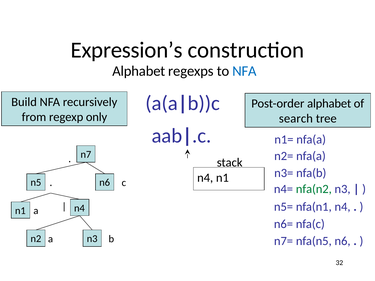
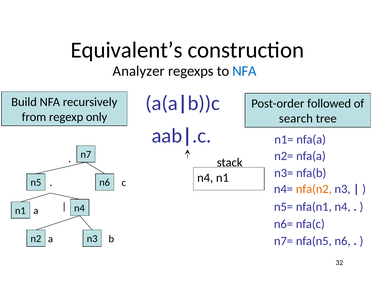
Expression’s: Expression’s -> Equivalent’s (127, 50)
Alphabet: Alphabet -> Analyzer (139, 71)
Post-order alphabet: alphabet -> followed (329, 104)
nfa(n2 colour: green -> orange (314, 189)
